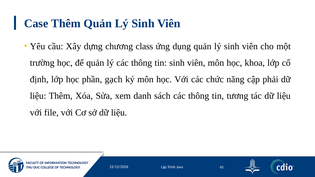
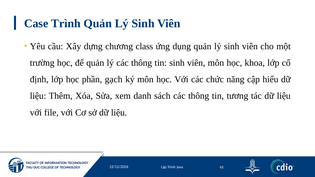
Case Thêm: Thêm -> Trình (66, 24)
phải: phải -> hiểu (270, 80)
